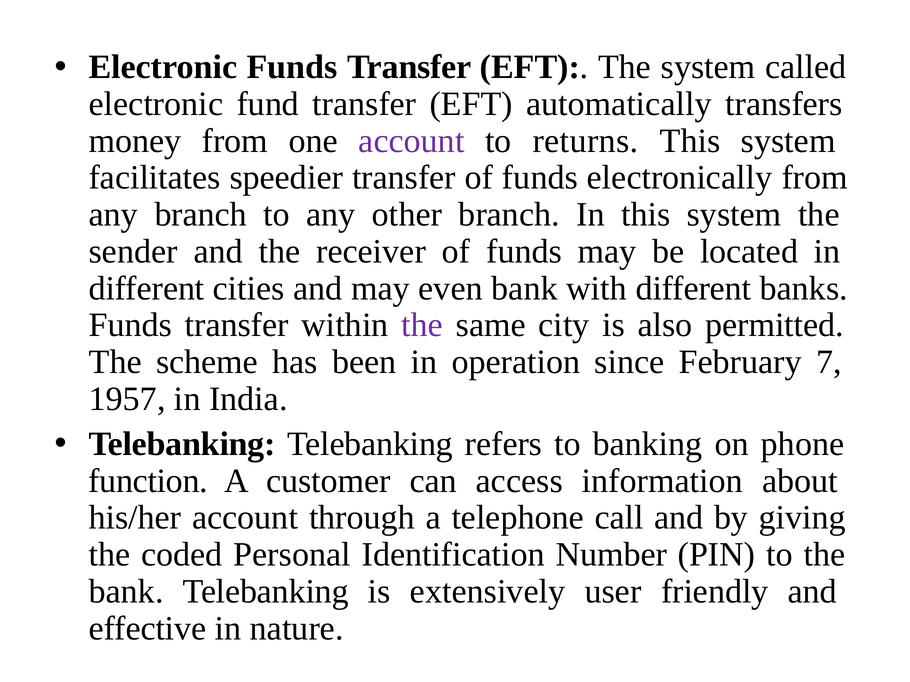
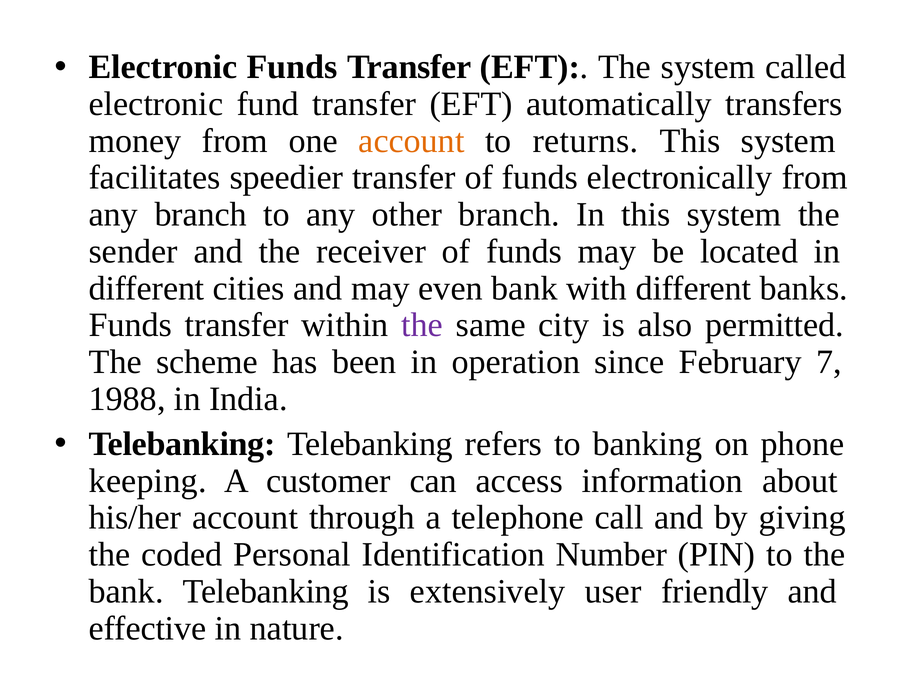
account colour: purple -> orange (411, 141)
1957: 1957 -> 1988 (127, 399)
function: function -> keeping (148, 481)
